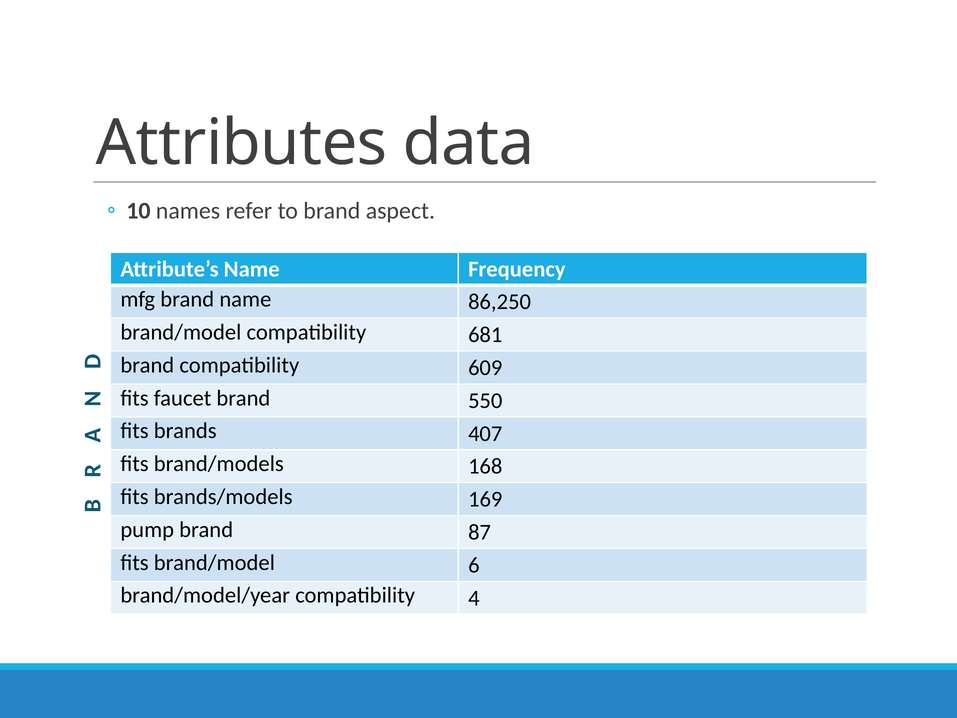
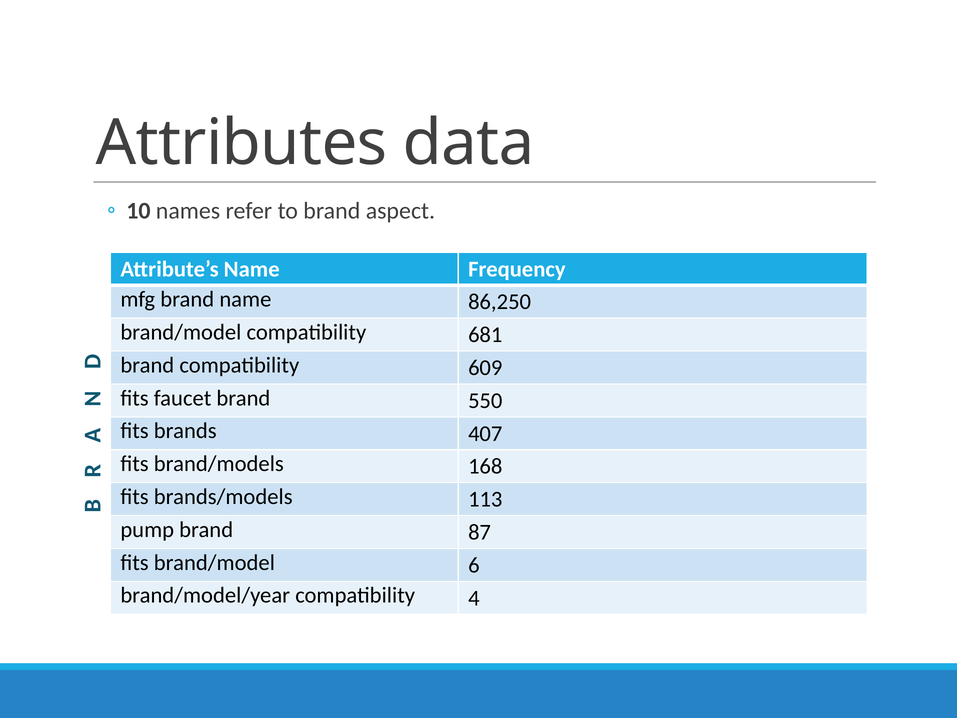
169: 169 -> 113 (485, 499)
